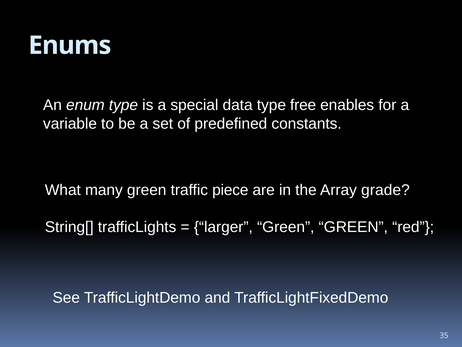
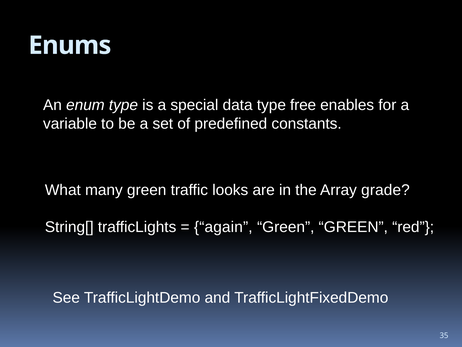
piece: piece -> looks (230, 190)
larger: larger -> again (223, 227)
